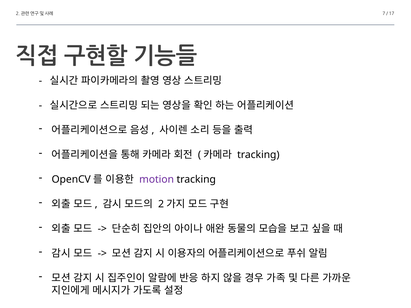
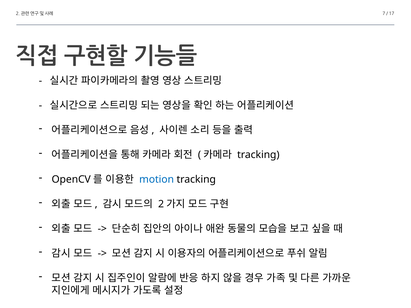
motion colour: purple -> blue (157, 180)
